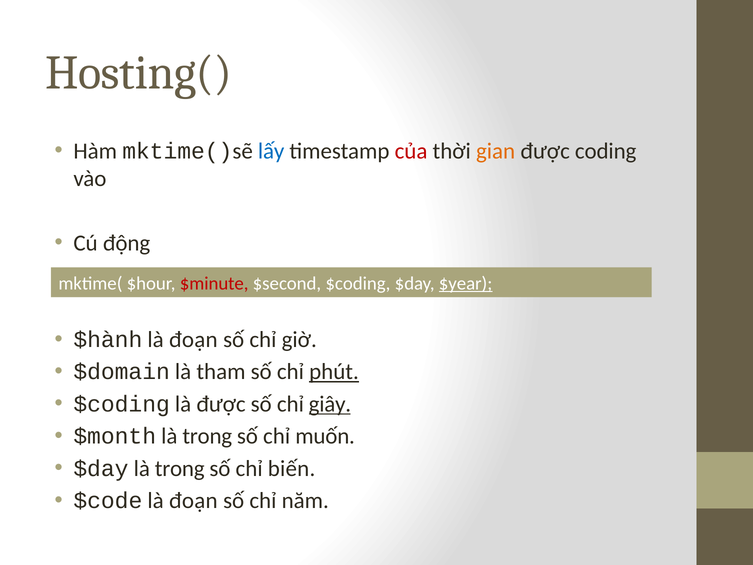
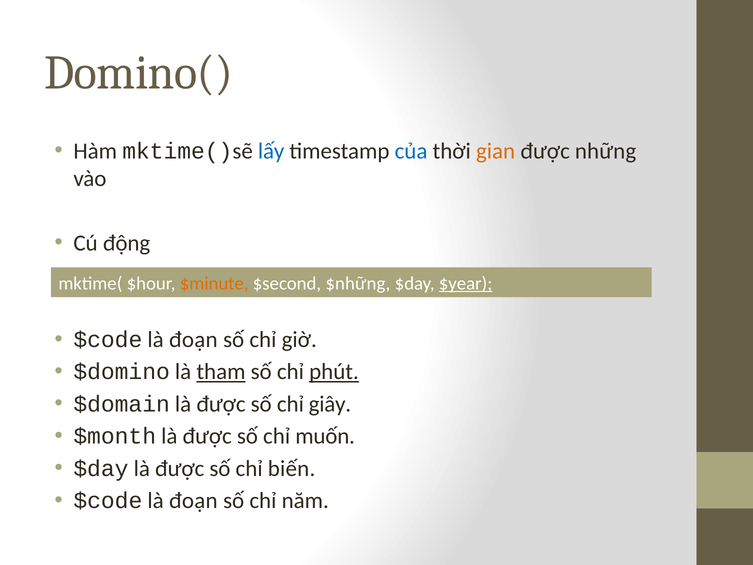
Hosting(: Hosting( -> Domino( (139, 73)
của colour: red -> blue (411, 151)
coding: coding -> những (606, 151)
$minute colour: red -> orange (214, 283)
$second $coding: $coding -> $những (358, 283)
$hành: $hành -> $code (108, 340)
$domain: $domain -> $domino (122, 372)
tham underline: none -> present (221, 372)
$coding: $coding -> $domain (122, 404)
giây underline: present -> none (330, 404)
$month là trong: trong -> được (207, 436)
$day là trong: trong -> được (180, 468)
